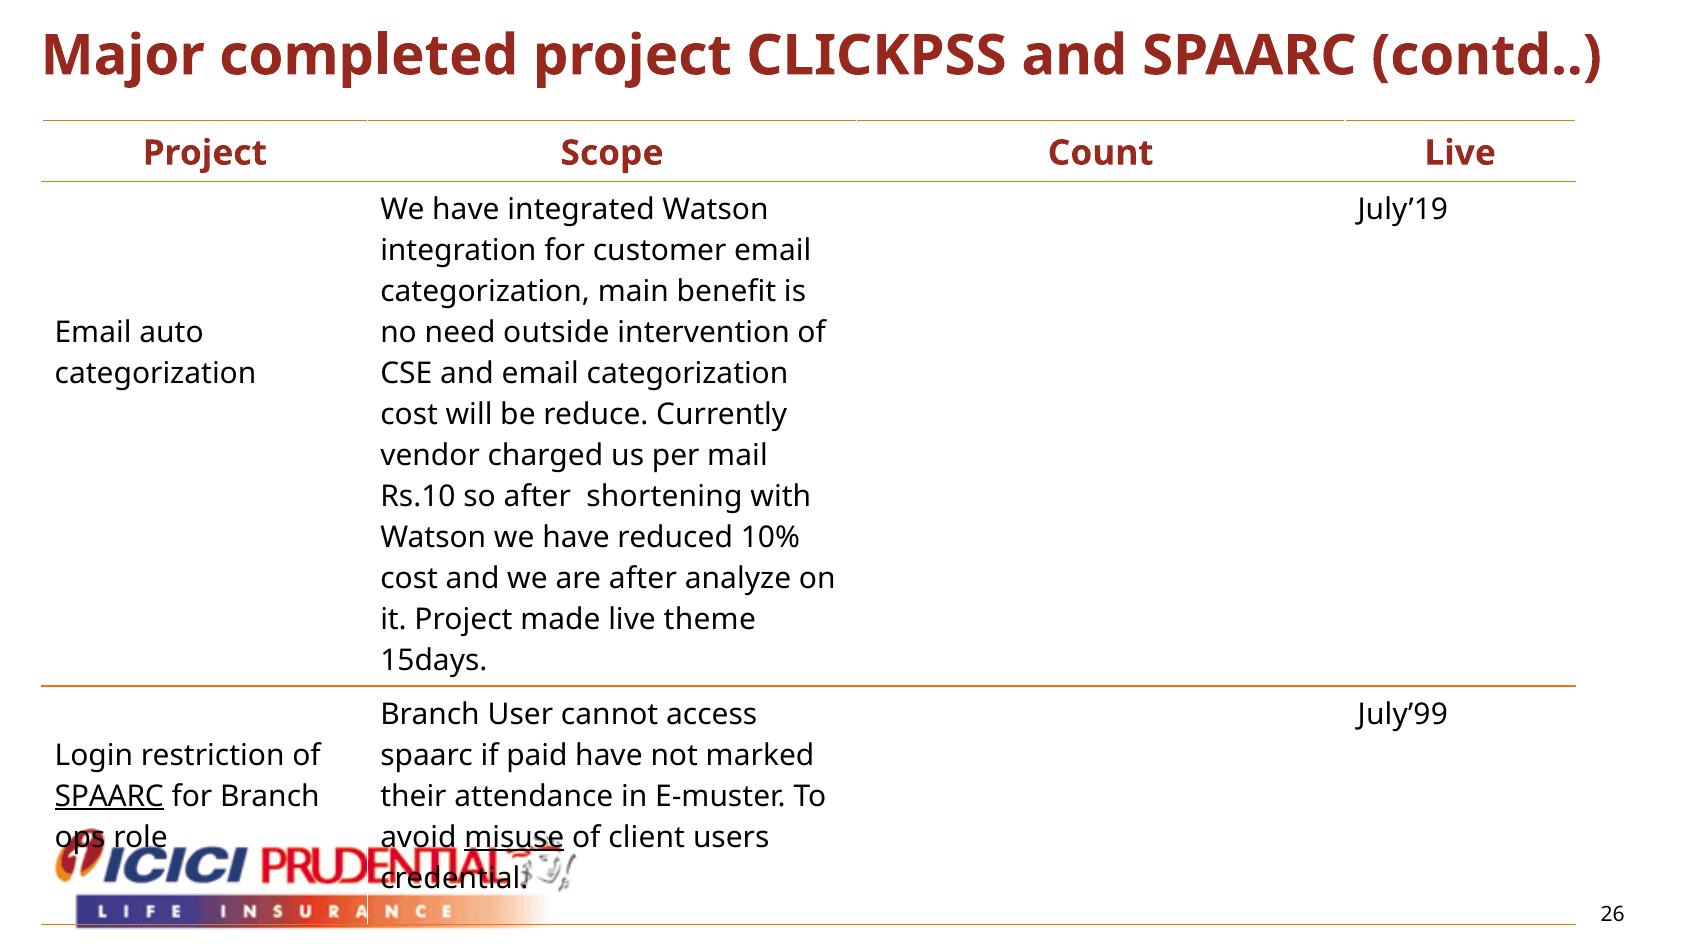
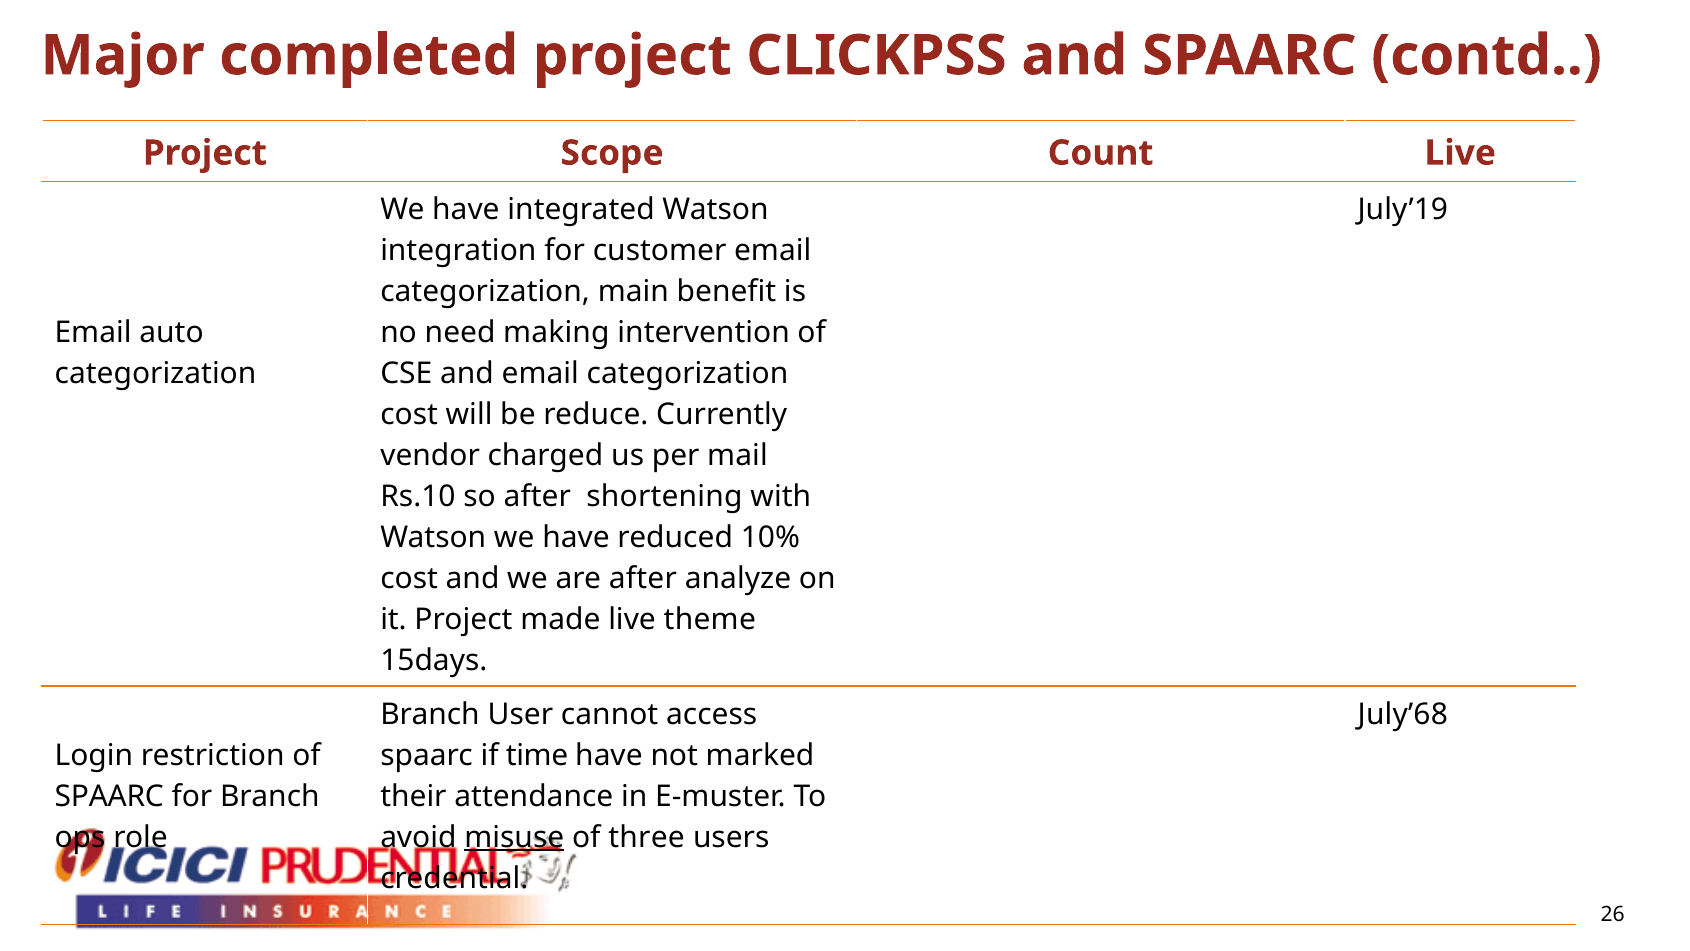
outside: outside -> making (556, 333)
July’99: July’99 -> July’68 (1403, 714)
paid: paid -> time (537, 755)
SPAARC underline: present -> none (109, 796)
client: client -> three (647, 837)
